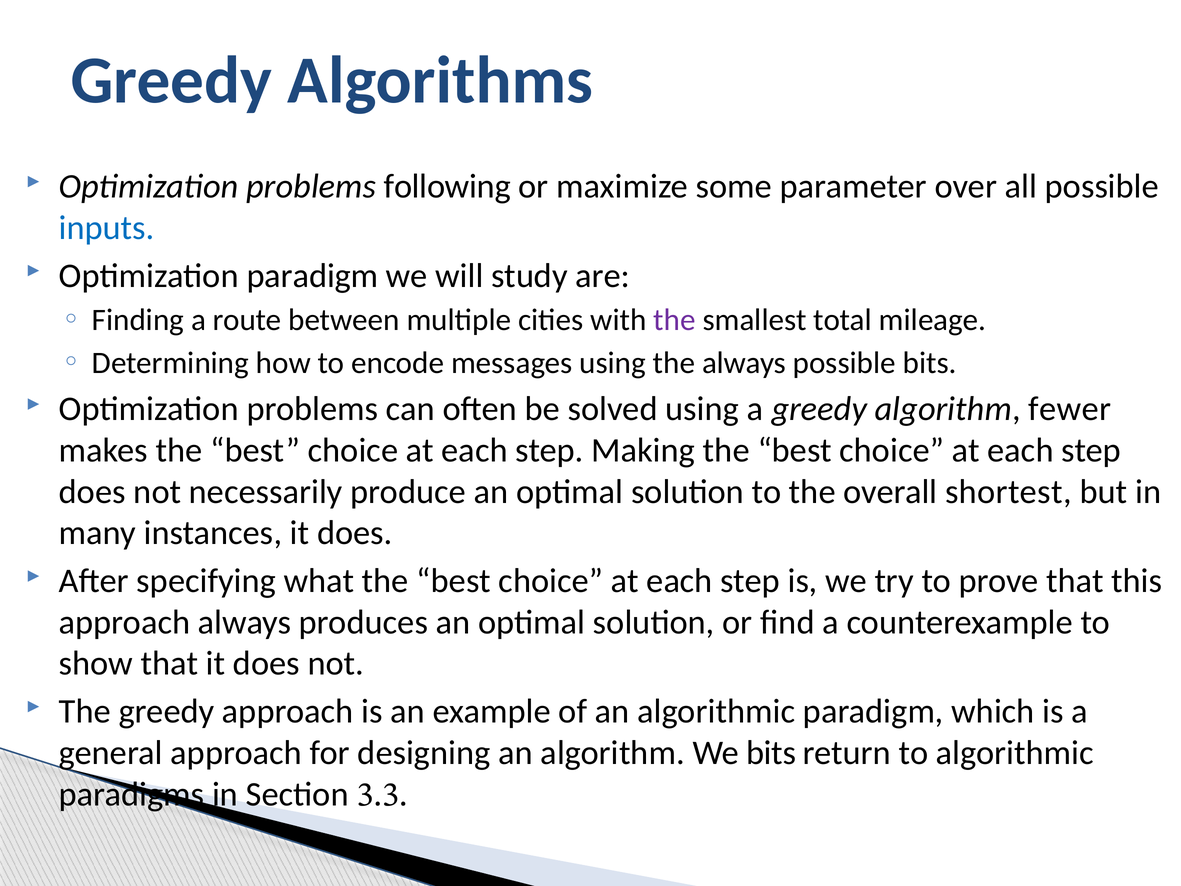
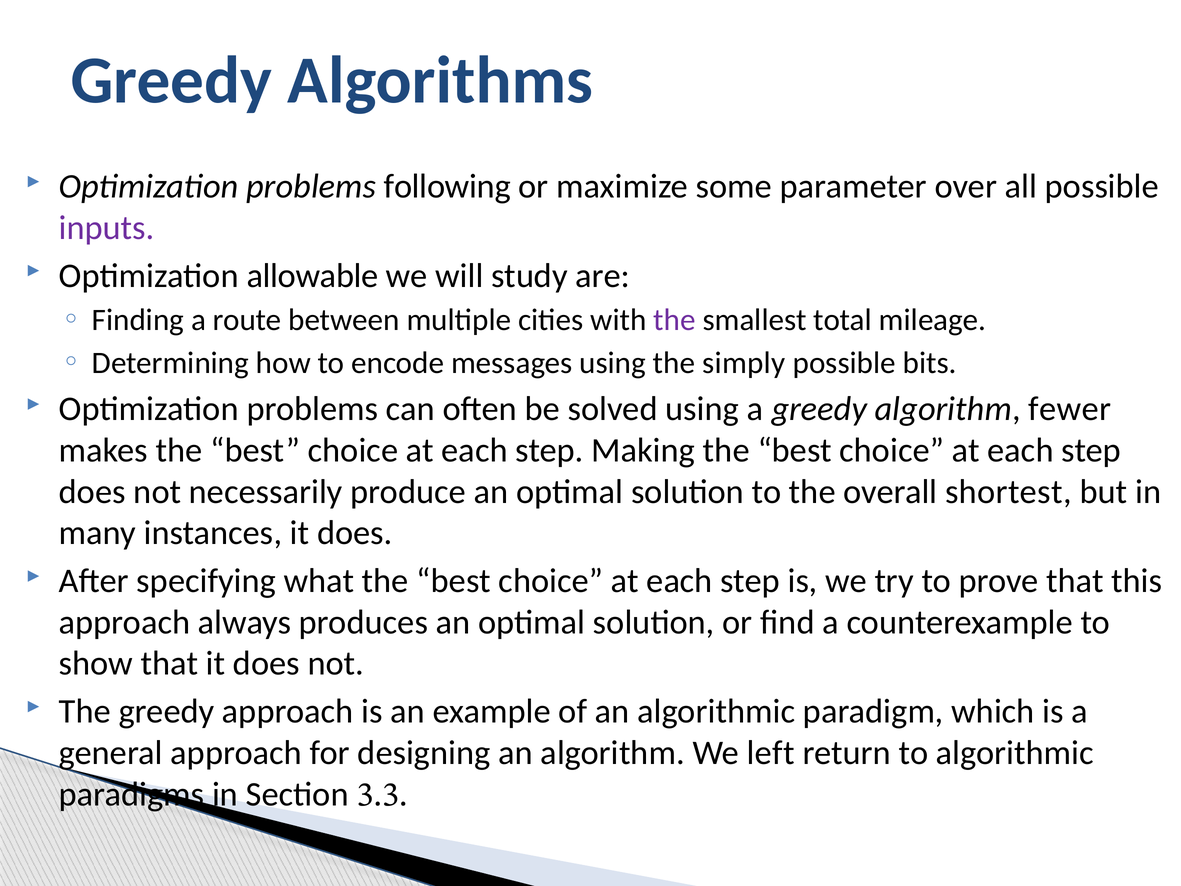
inputs colour: blue -> purple (107, 228)
Optimization paradigm: paradigm -> allowable (313, 276)
the always: always -> simply (744, 363)
We bits: bits -> left (771, 753)
